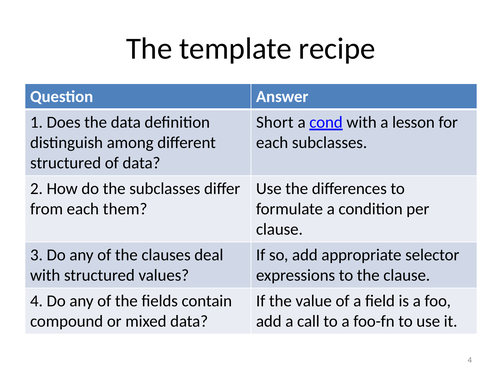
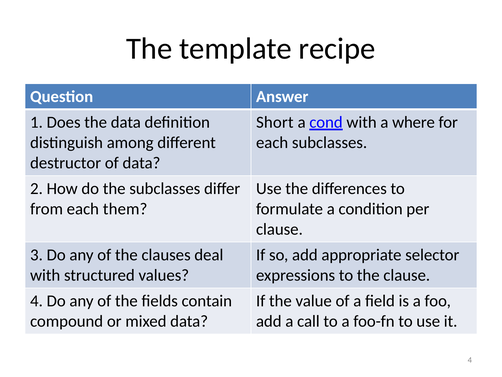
lesson: lesson -> where (414, 122)
structured: structured -> destructor (66, 163)
